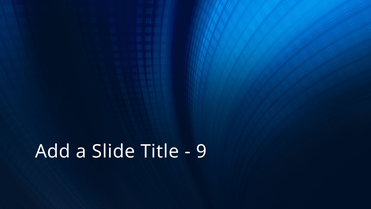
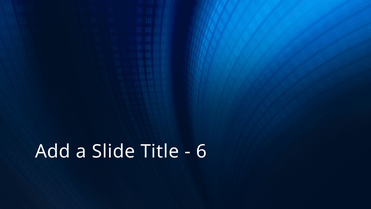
9: 9 -> 6 (201, 151)
